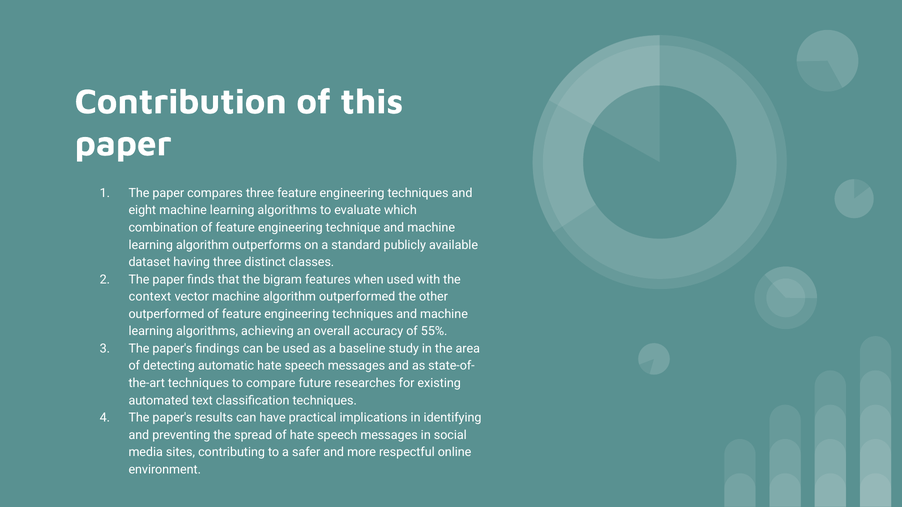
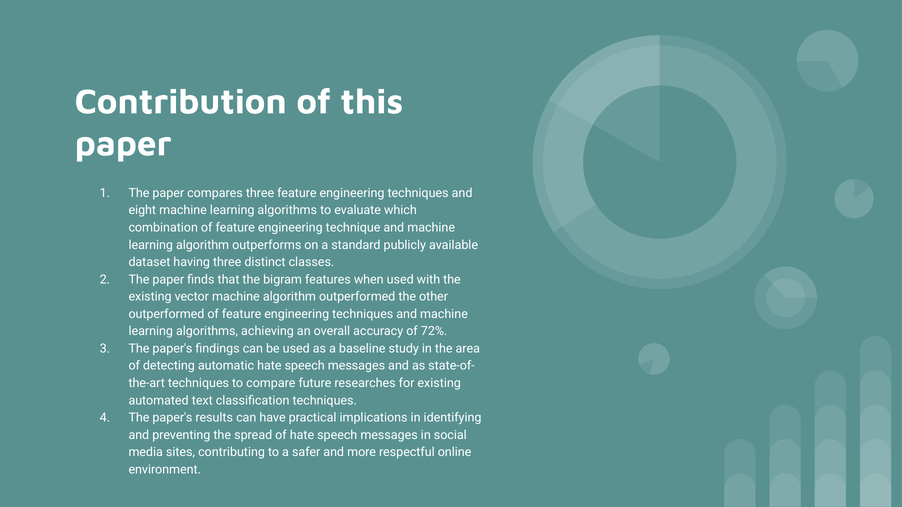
context: context -> existing (150, 297)
55%: 55% -> 72% (434, 332)
